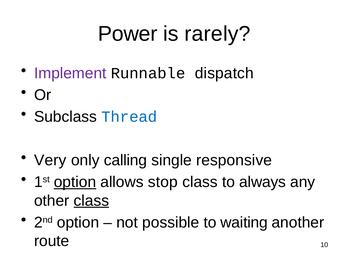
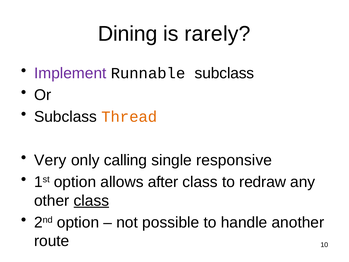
Power: Power -> Dining (128, 34)
Runnable dispatch: dispatch -> subclass (224, 73)
Thread colour: blue -> orange (129, 117)
option underline: present -> none (75, 182)
stop: stop -> after (163, 182)
always: always -> redraw (263, 182)
waiting: waiting -> handle (244, 222)
